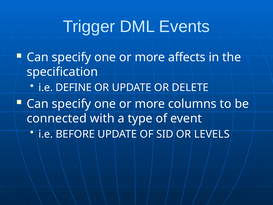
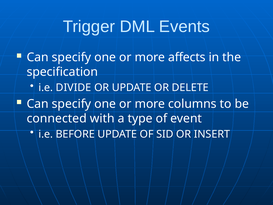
DEFINE: DEFINE -> DIVIDE (74, 88)
LEVELS: LEVELS -> INSERT (212, 134)
